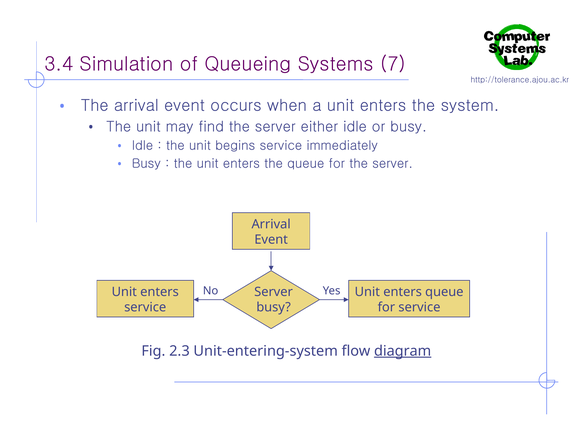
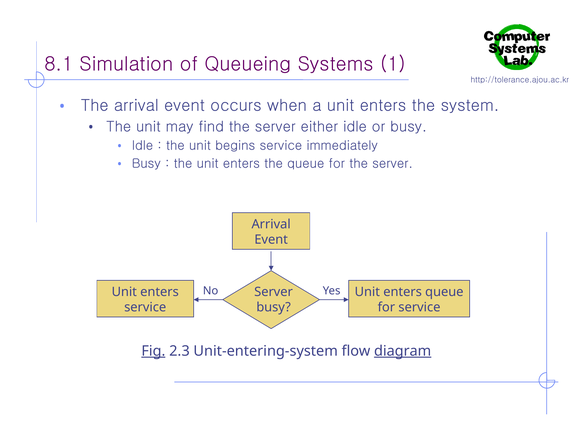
3.4: 3.4 -> 8.1 (59, 64)
7: 7 -> 1 (393, 64)
Fig underline: none -> present (153, 352)
